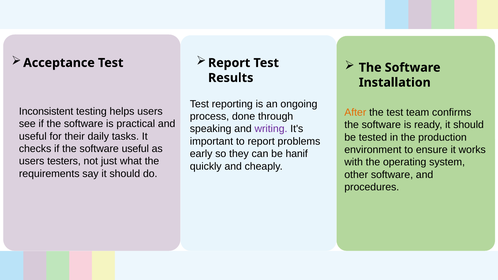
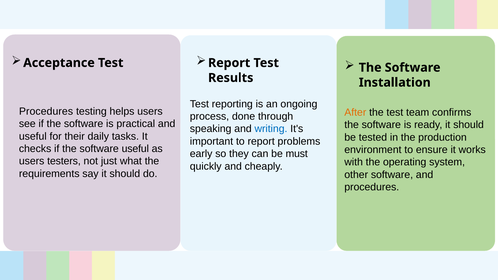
Inconsistent: Inconsistent -> Procedures (46, 111)
writing colour: purple -> blue (271, 129)
hanif: hanif -> must (297, 154)
